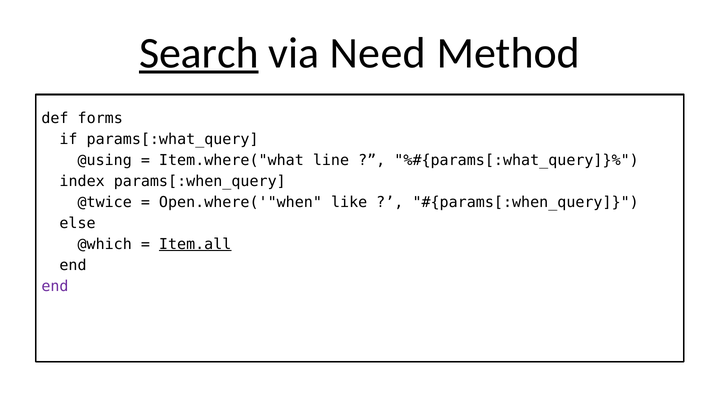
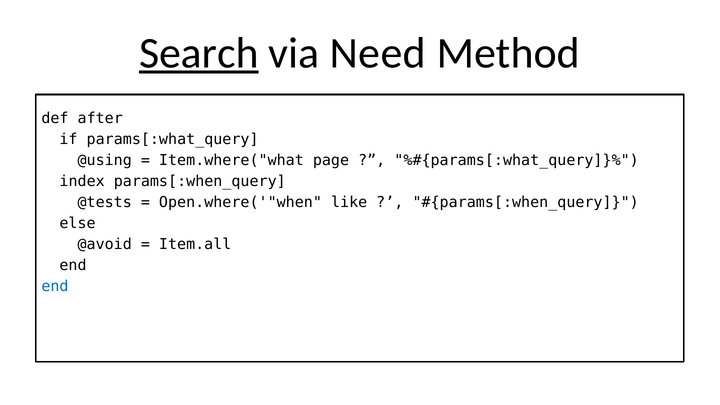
forms: forms -> after (100, 118)
line: line -> page (331, 160)
@twice: @twice -> @tests (105, 202)
@which: @which -> @avoid (105, 244)
Item.all underline: present -> none (195, 244)
end colour: purple -> blue (55, 286)
